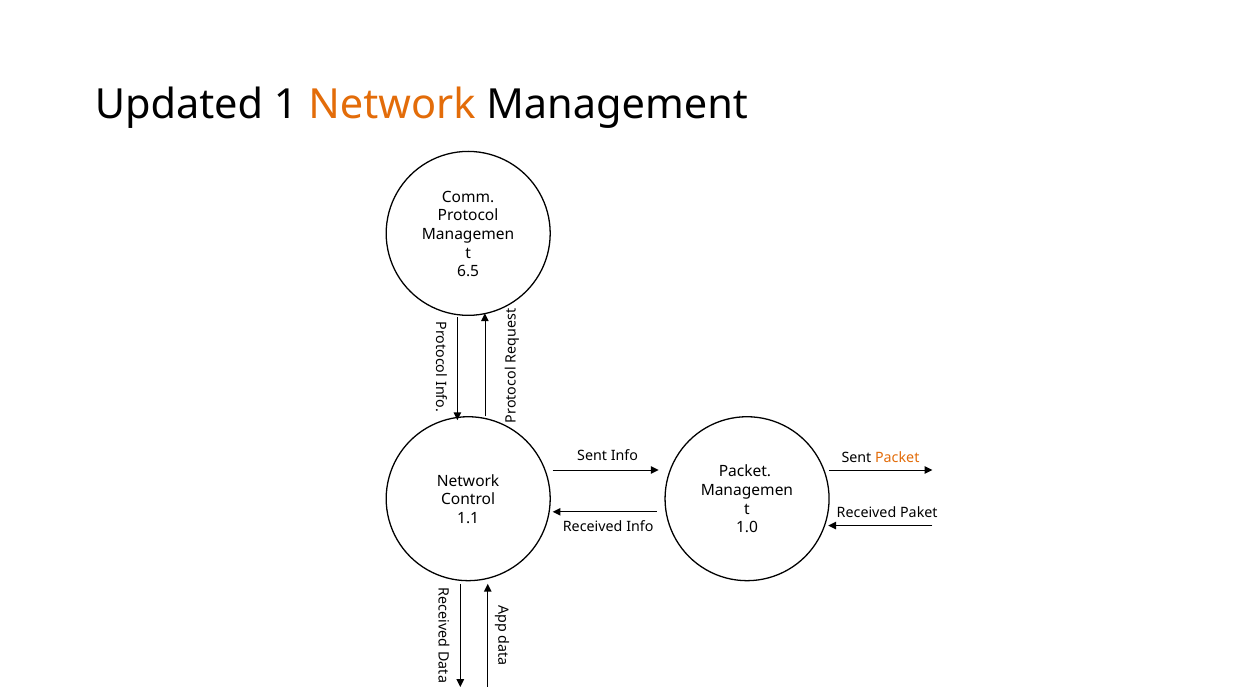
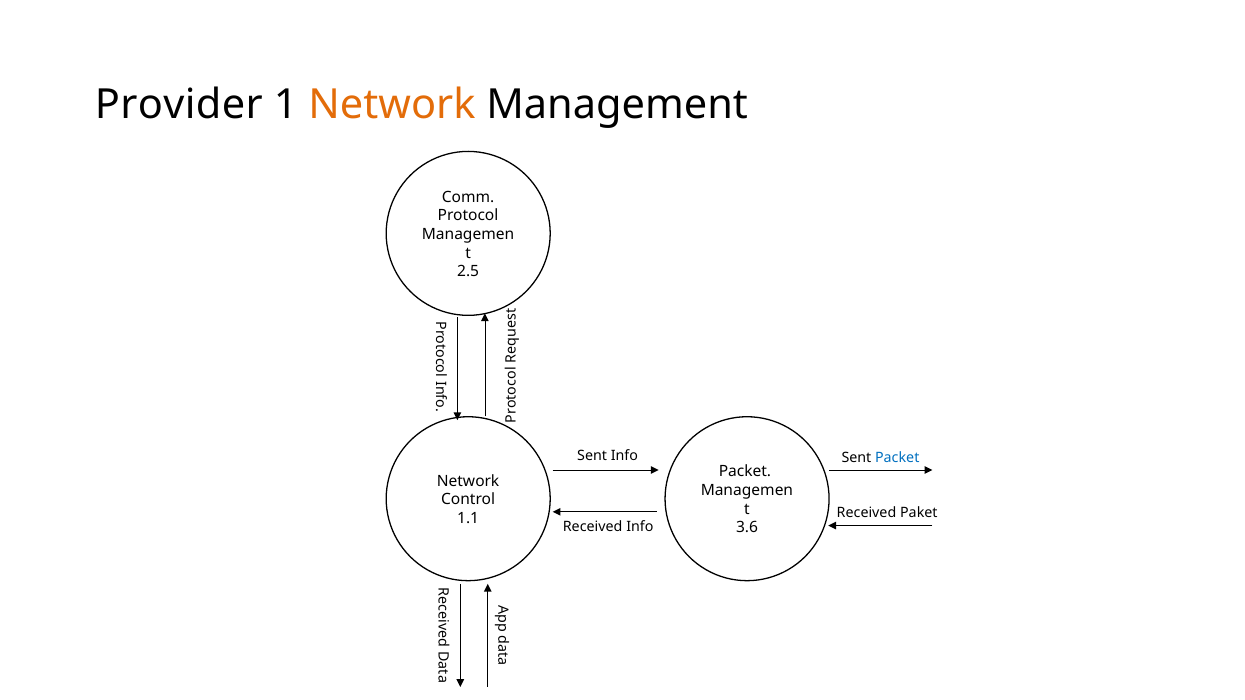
Updated: Updated -> Provider (179, 105)
6.5: 6.5 -> 2.5 (468, 272)
Packet colour: orange -> blue (897, 458)
1.0: 1.0 -> 3.6 (747, 528)
